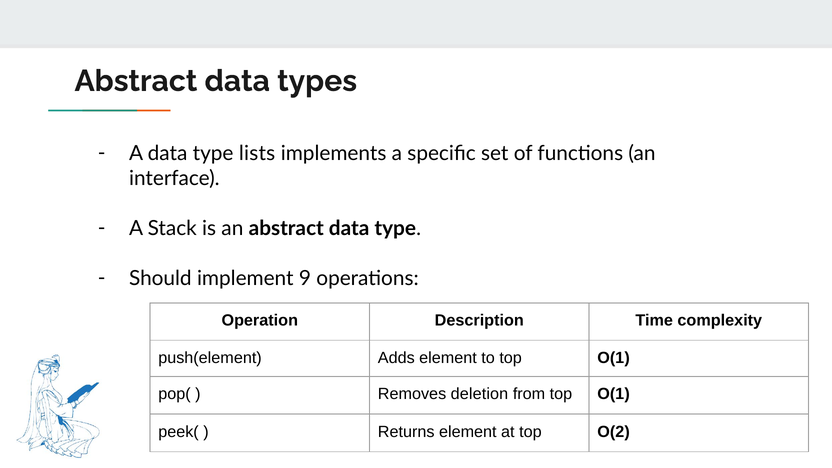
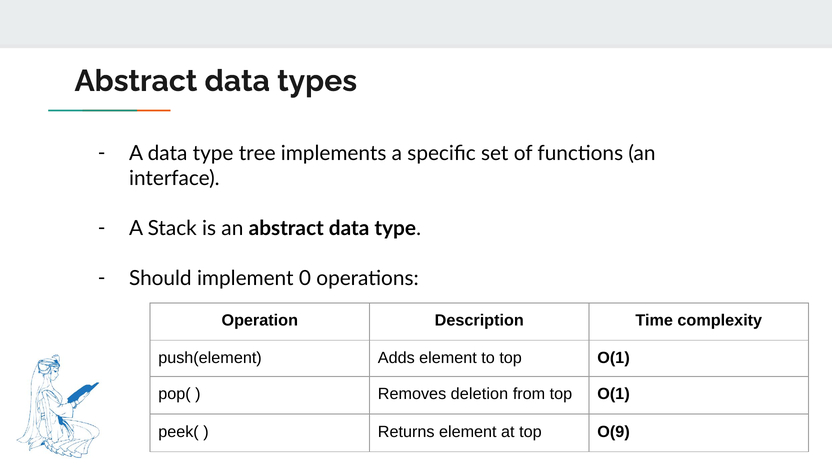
lists: lists -> tree (257, 153)
9: 9 -> 0 (305, 278)
O(2: O(2 -> O(9 (614, 432)
